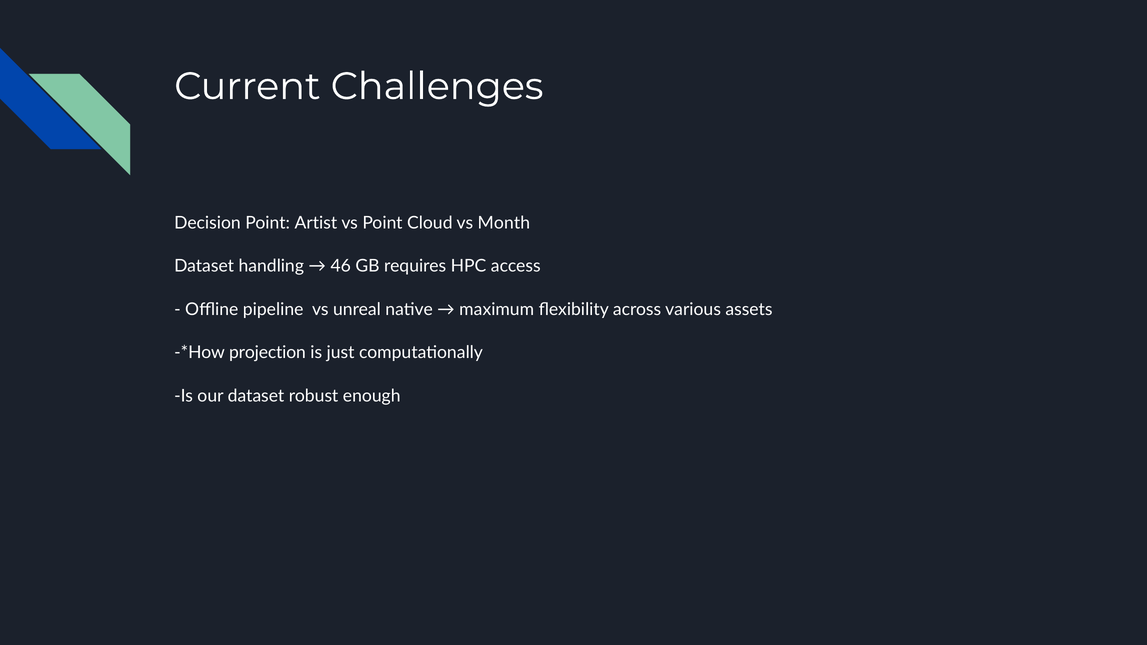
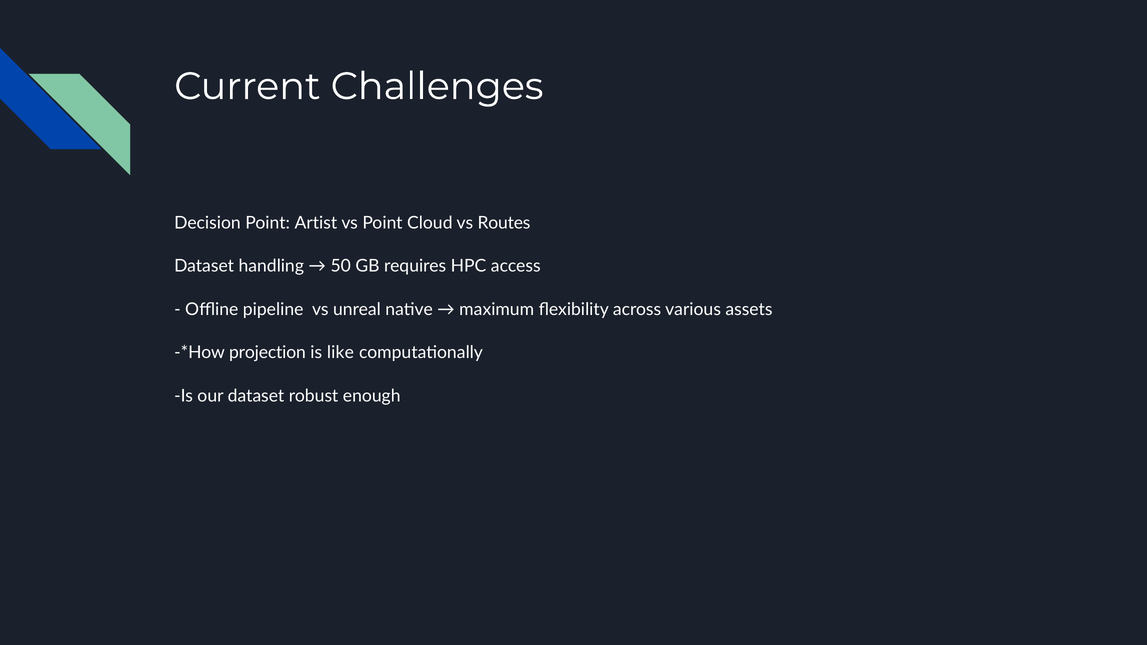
Month: Month -> Routes (504, 223)
46: 46 -> 50 (341, 266)
just: just -> like (340, 353)
